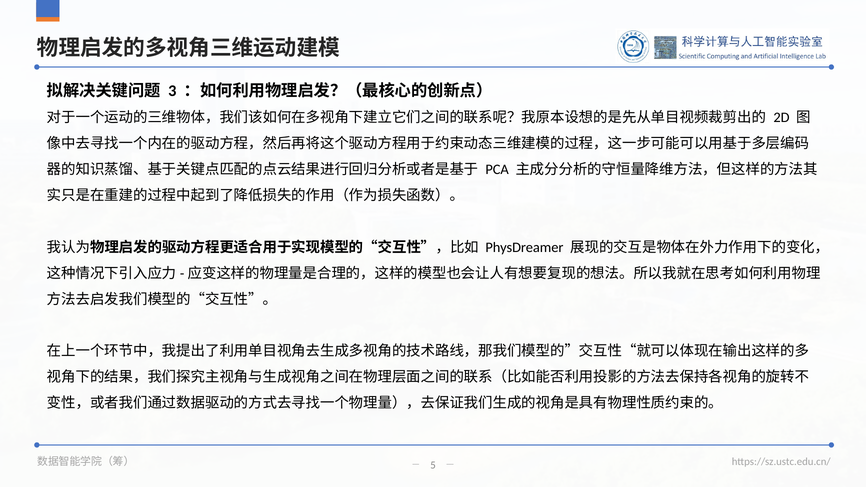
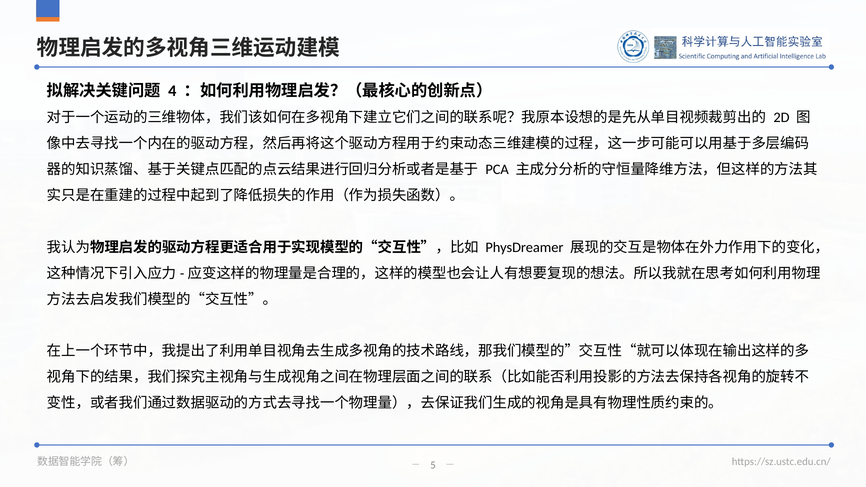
3: 3 -> 4 (172, 91)
